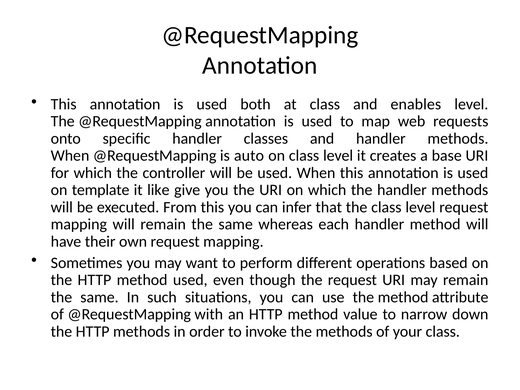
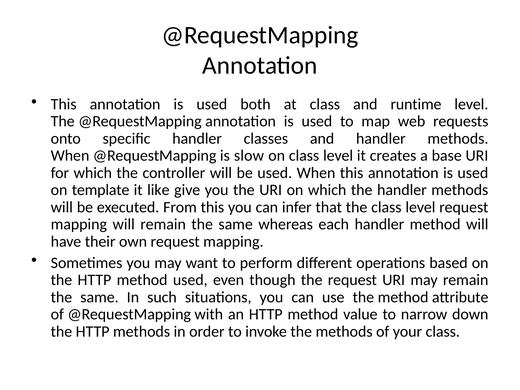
enables: enables -> runtime (416, 104)
auto: auto -> slow (249, 156)
